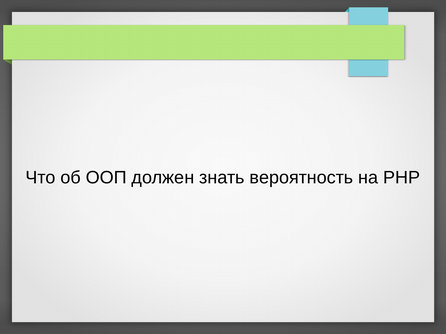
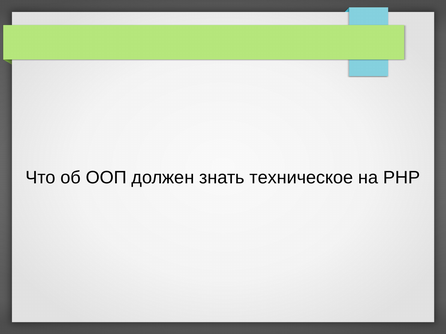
вероятность: вероятность -> техническое (301, 178)
